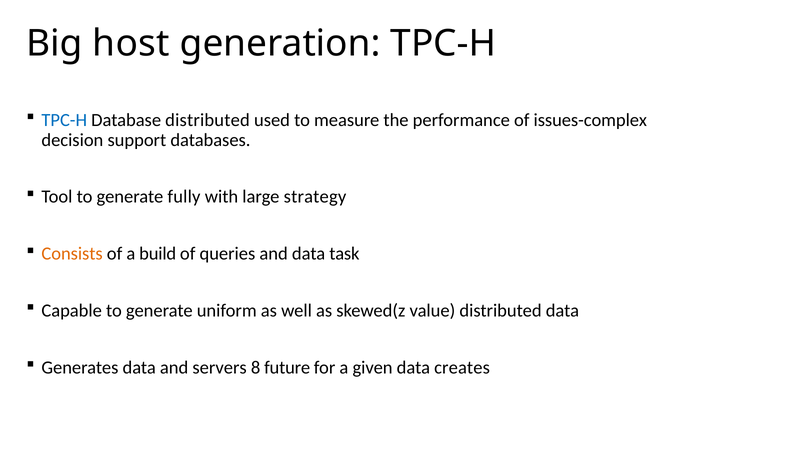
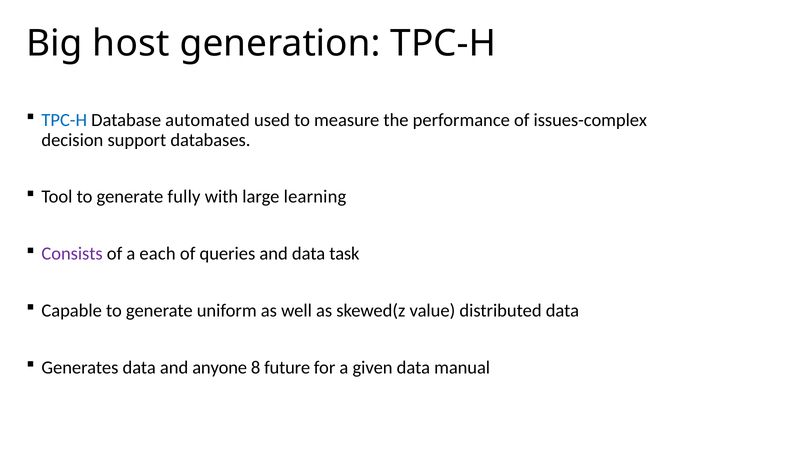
Database distributed: distributed -> automated (208, 120)
strategy: strategy -> learning (315, 197)
Consists colour: orange -> purple (72, 254)
build: build -> each (158, 254)
servers: servers -> anyone (220, 368)
creates: creates -> manual (462, 368)
